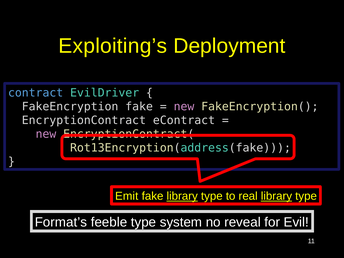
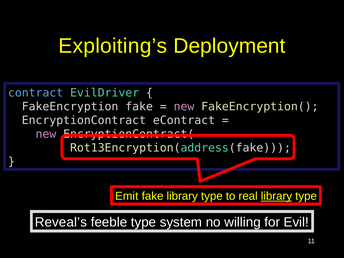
library underline: present -> none (182, 196)
Format’s: Format’s -> Reveal’s (61, 222)
reveal: reveal -> willing (243, 222)
